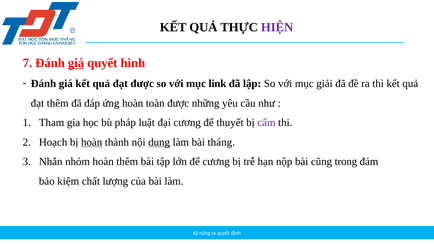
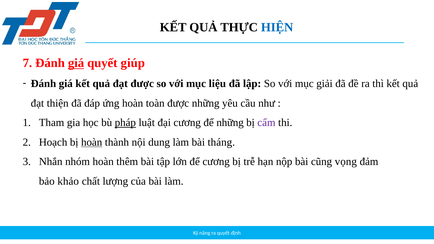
HIỆN colour: purple -> blue (277, 27)
hình: hình -> giúp (133, 63)
link: link -> liệu (217, 84)
đạt thêm: thêm -> thiện (58, 103)
pháp underline: none -> present (125, 123)
để thuyết: thuyết -> những (230, 123)
dung underline: present -> none (159, 142)
trong: trong -> vọng (346, 162)
kiệm: kiệm -> khảo (68, 181)
